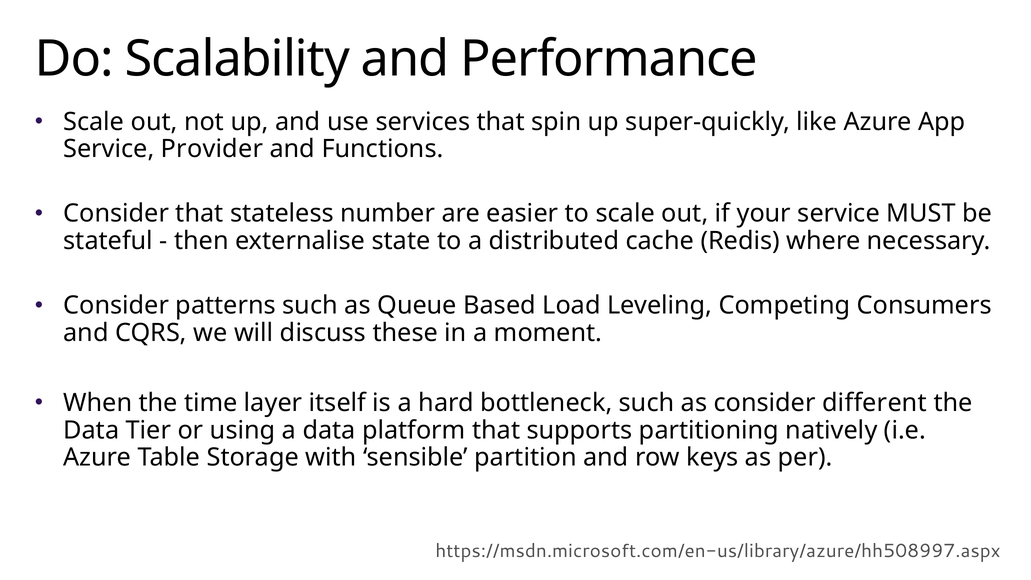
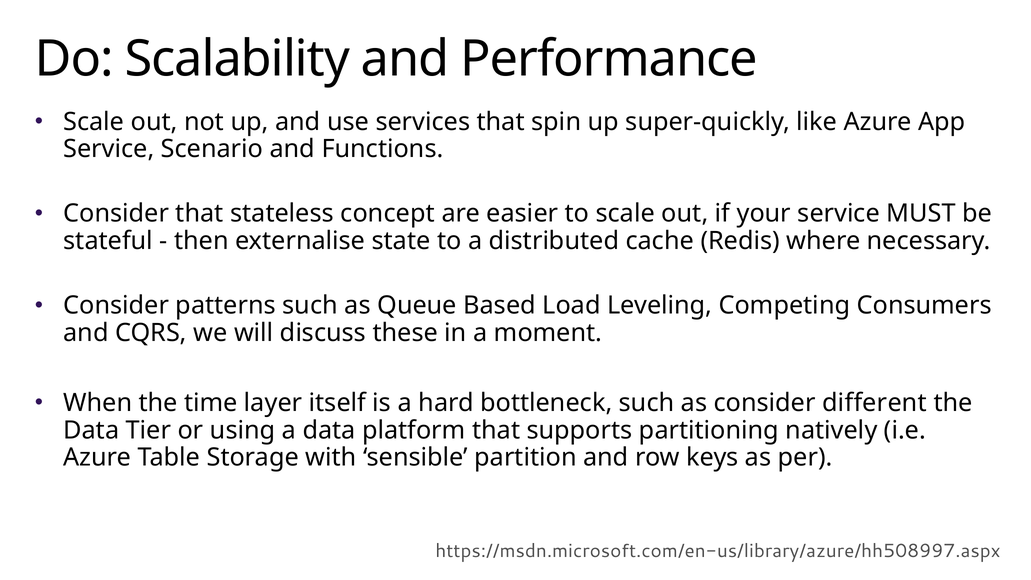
Provider: Provider -> Scenario (212, 149)
number: number -> concept (388, 214)
